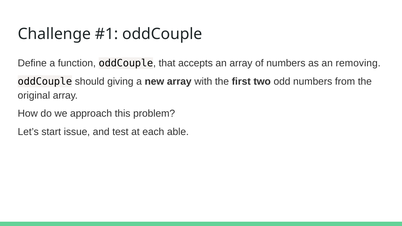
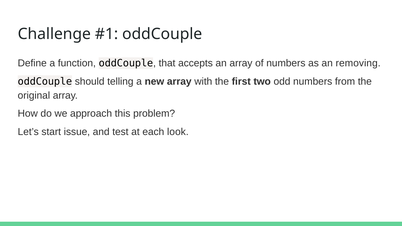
giving: giving -> telling (120, 82)
able: able -> look (178, 132)
